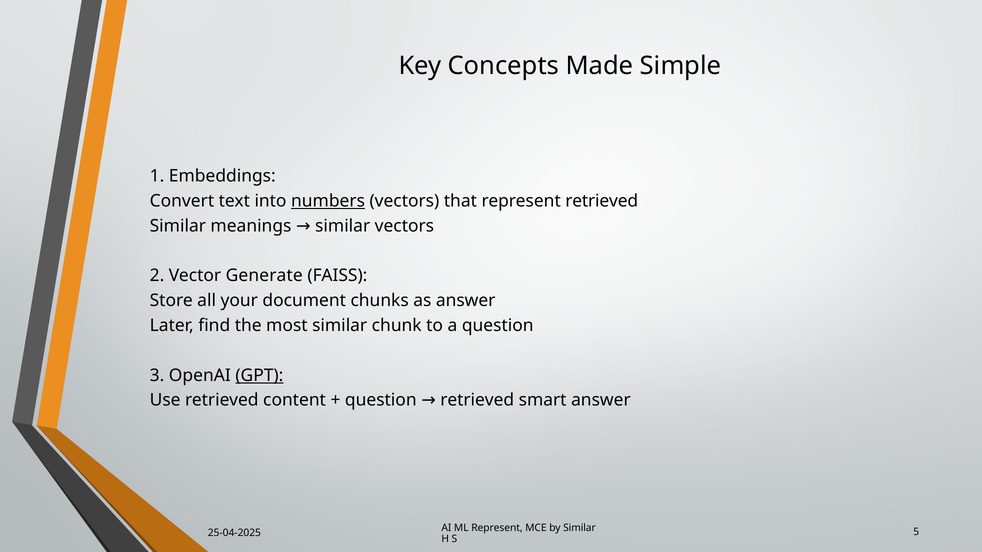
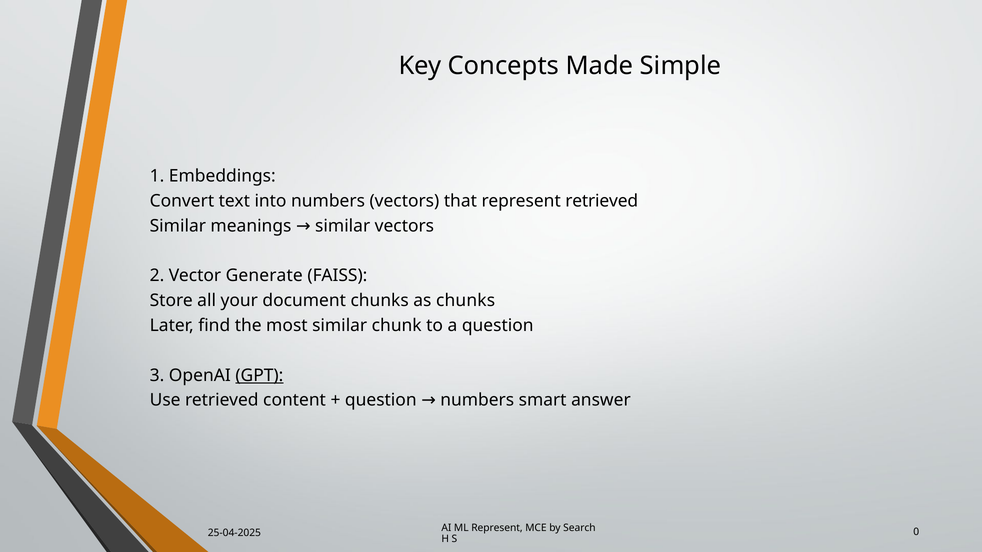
numbers underline: present -> none (328, 201)
as answer: answer -> chunks (466, 301)
question retrieved: retrieved -> numbers (477, 401)
by Similar: Similar -> Search (579, 528)
5: 5 -> 0 (916, 532)
